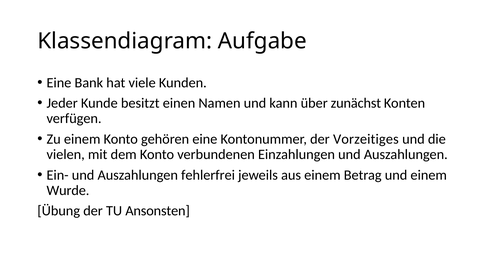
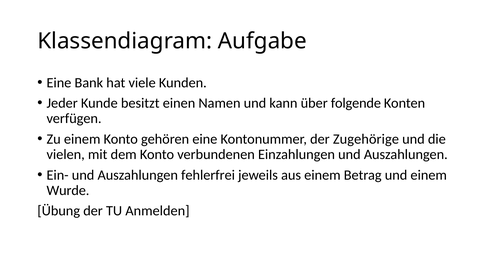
zunächst: zunächst -> folgende (356, 103)
Vorzeitiges: Vorzeitiges -> Zugehörige (366, 139)
Ansonsten: Ansonsten -> Anmelden (157, 211)
